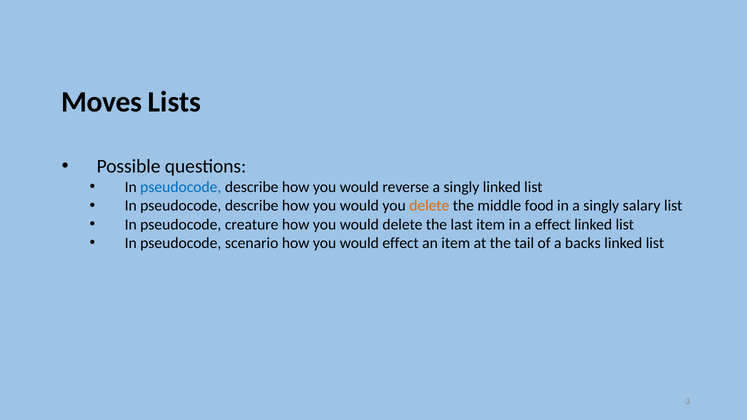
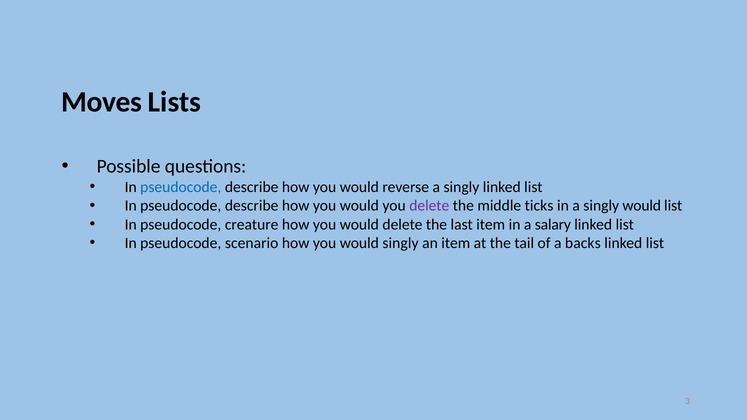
delete colour: orange -> purple (429, 206)
food: food -> ticks (539, 206)
singly salary: salary -> would (642, 206)
a effect: effect -> salary (553, 225)
would effect: effect -> singly (400, 243)
